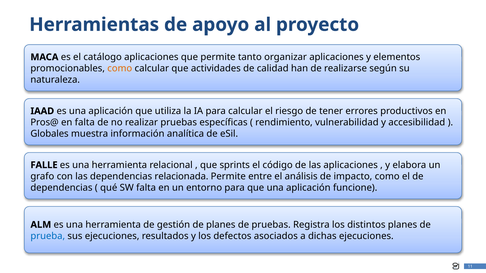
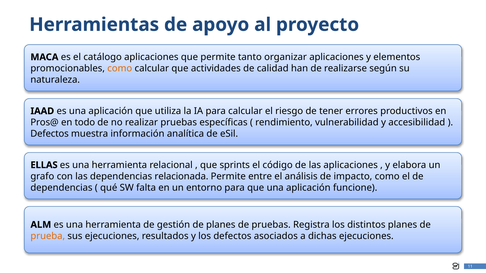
en falta: falta -> todo (85, 123)
Globales: Globales -> Defectos (50, 134)
FALLE: FALLE -> ELLAS (44, 165)
prueba colour: blue -> orange (48, 236)
